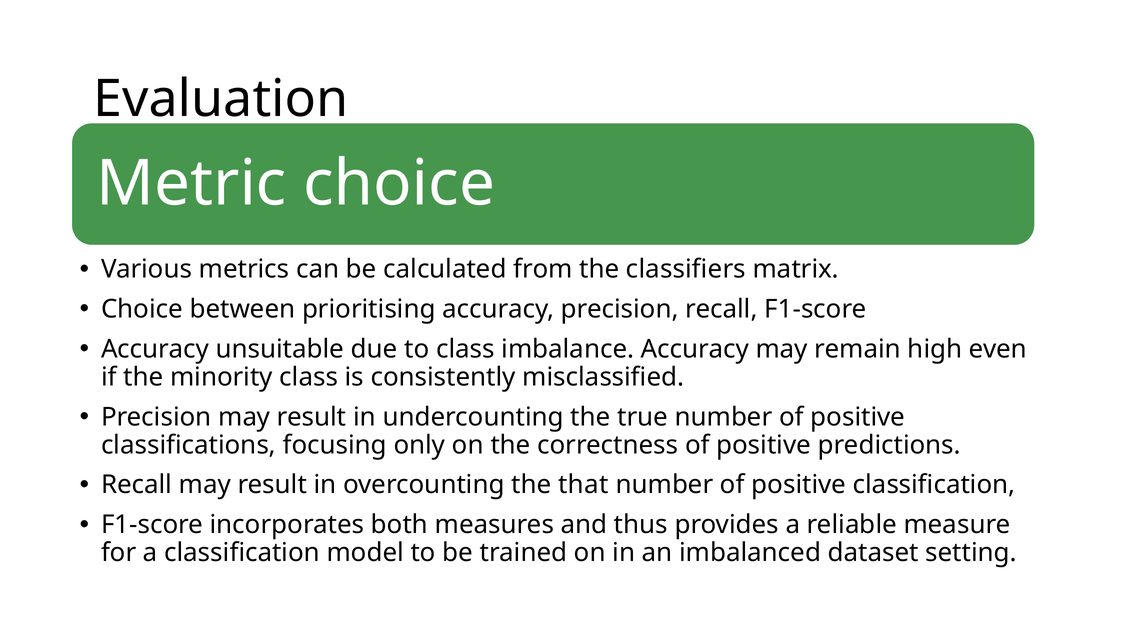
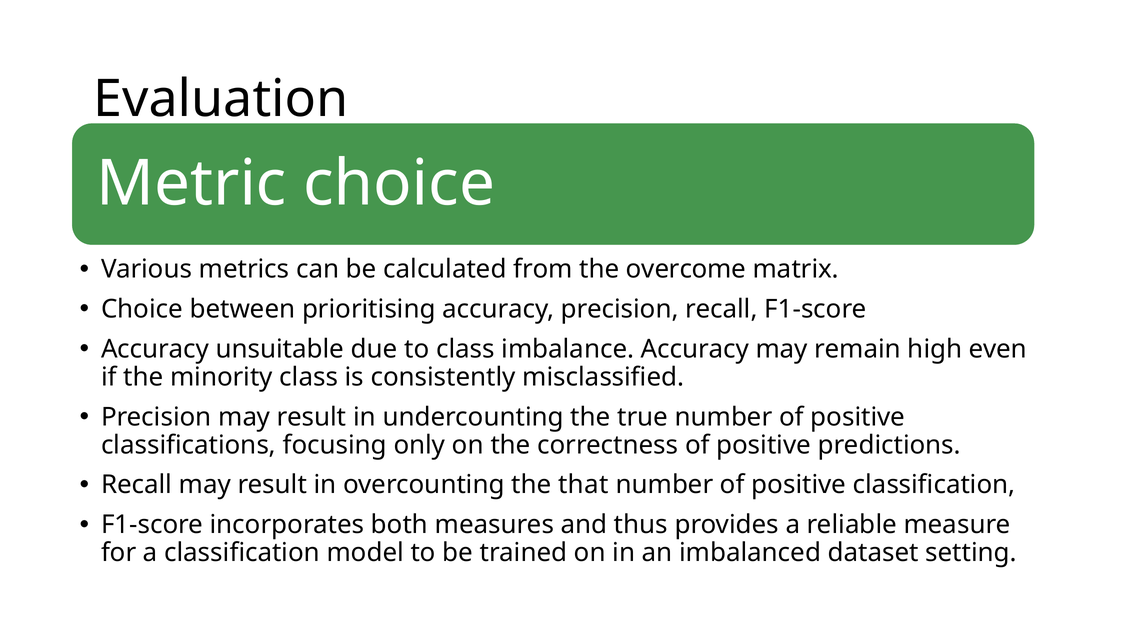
classifiers: classifiers -> overcome (686, 269)
